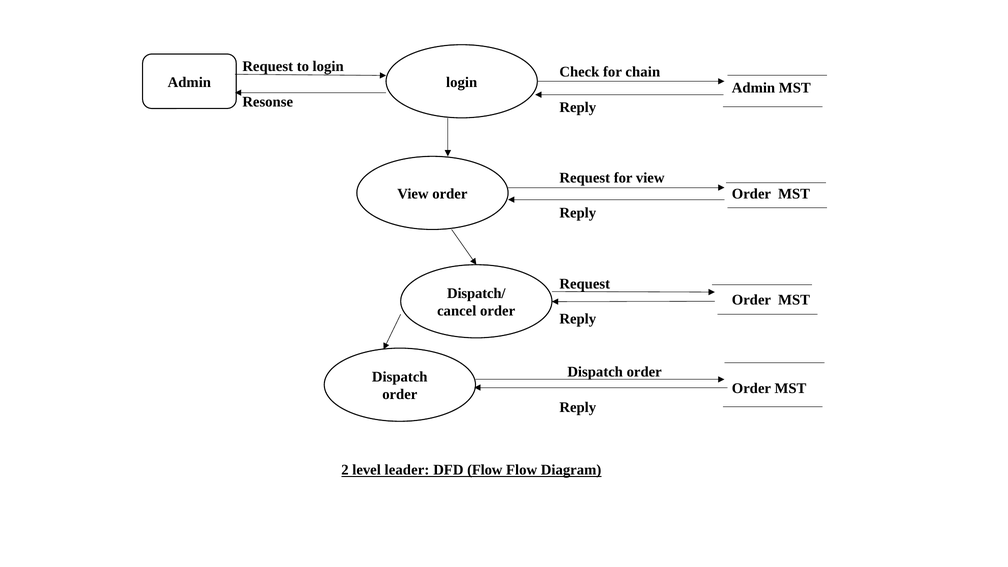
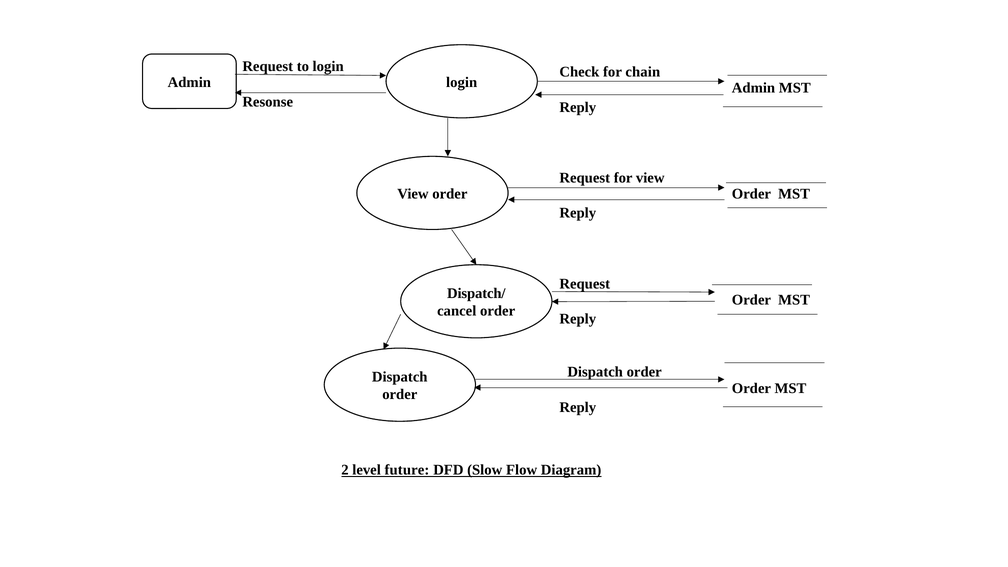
leader: leader -> future (407, 470)
DFD Flow: Flow -> Slow (485, 470)
